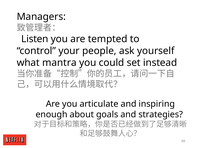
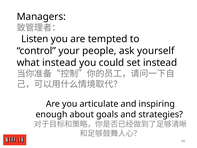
what mantra: mantra -> instead (59, 63)
